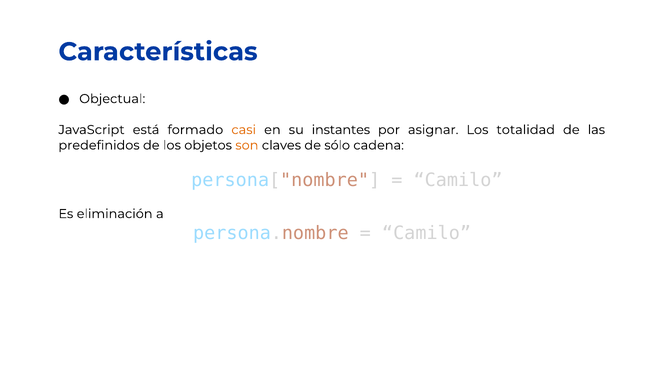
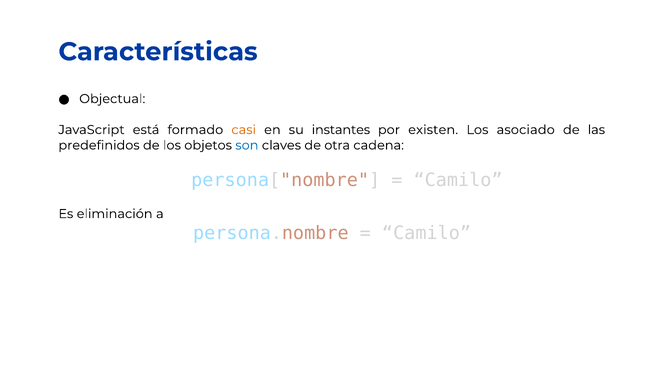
asignar: asignar -> existen (433, 130)
totalidad: totalidad -> asociado (526, 130)
son colour: orange -> blue (247, 145)
sólo: sólo -> otra (337, 145)
